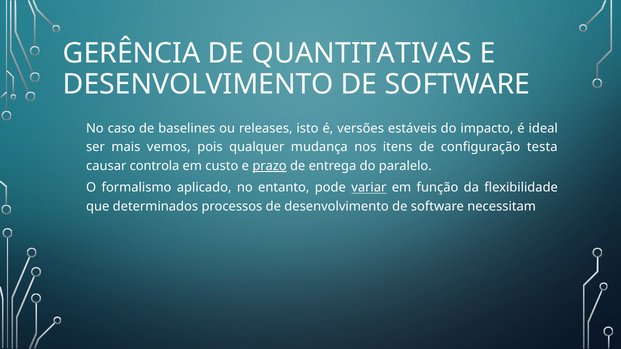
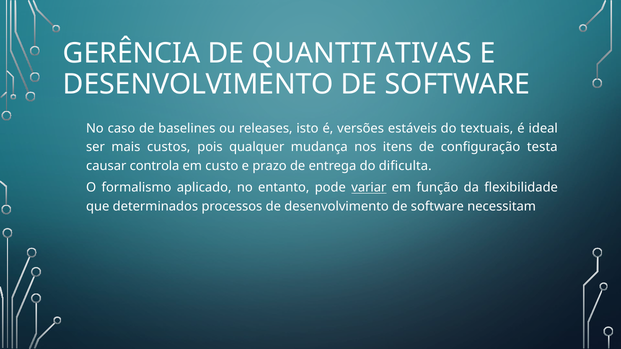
impacto: impacto -> textuais (487, 129)
vemos: vemos -> custos (169, 147)
prazo underline: present -> none (270, 166)
paralelo: paralelo -> dificulta (405, 166)
